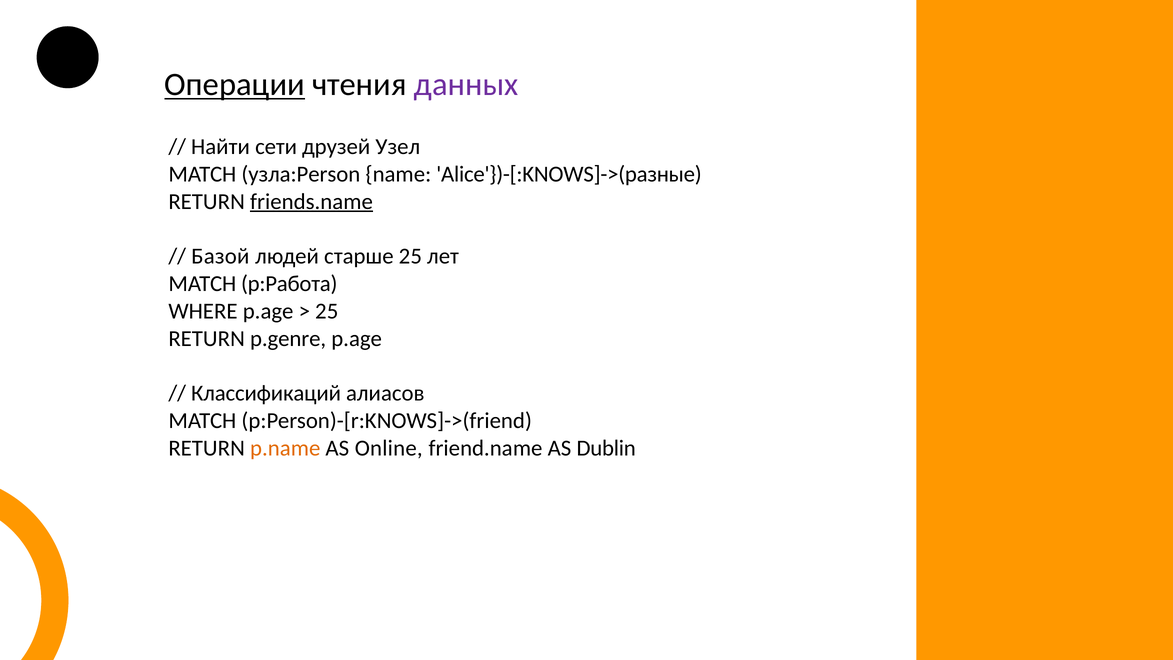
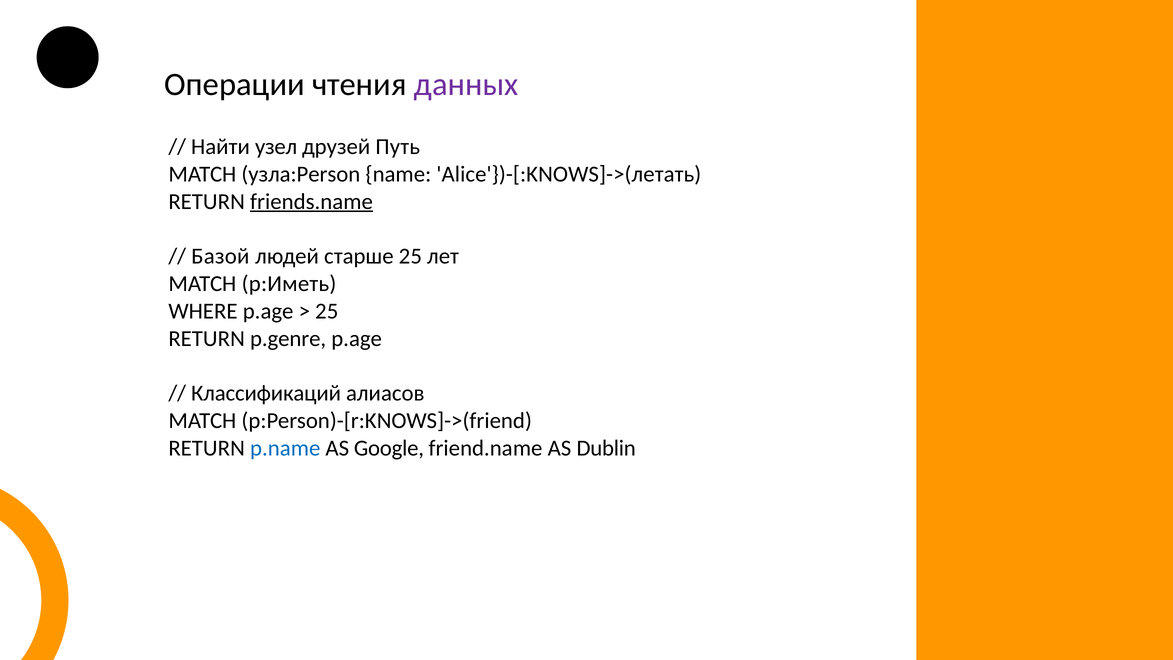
Операции underline: present -> none (235, 85)
сети: сети -> узел (276, 147)
Узел: Узел -> Путь (398, 147)
Alice'})-[:KNOWS]->(разные: Alice'})-[:KNOWS]->(разные -> Alice'})-[:KNOWS]->(летать (569, 174)
p:Работа: p:Работа -> p:Иметь (289, 284)
p.name colour: orange -> blue (285, 448)
Online: Online -> Google (389, 448)
